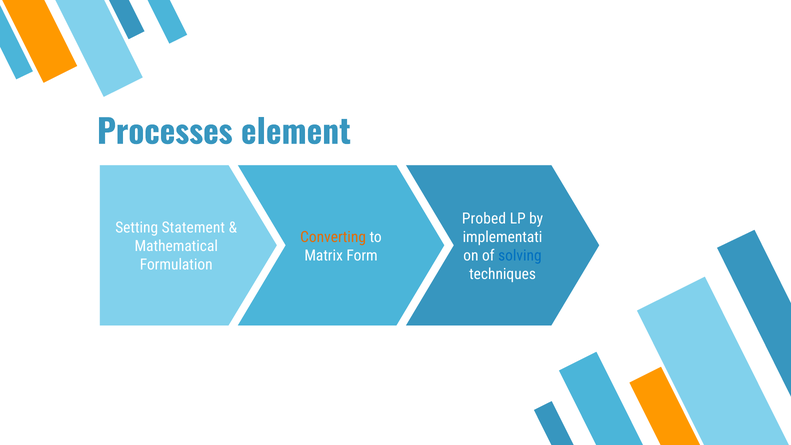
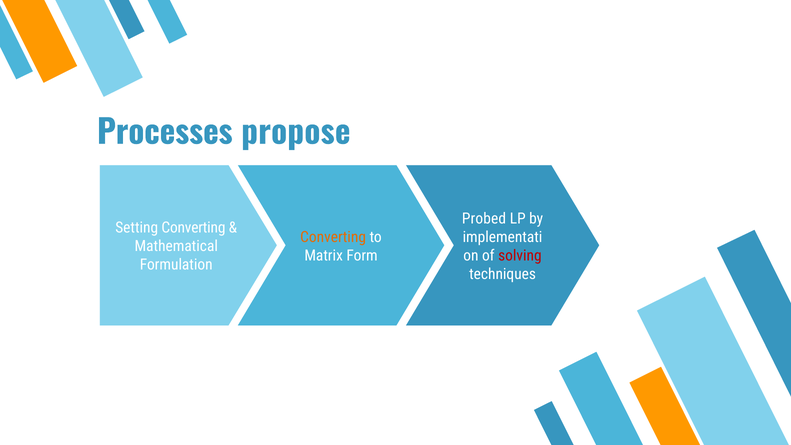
element: element -> propose (296, 133)
Setting Statement: Statement -> Converting (193, 228)
solving colour: blue -> red (520, 256)
